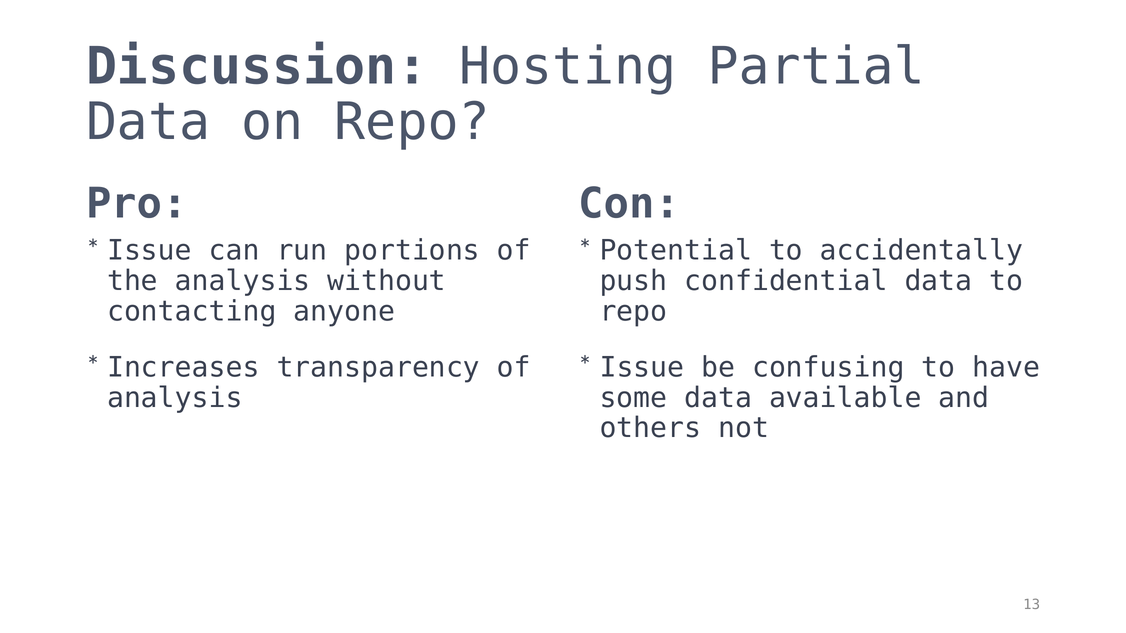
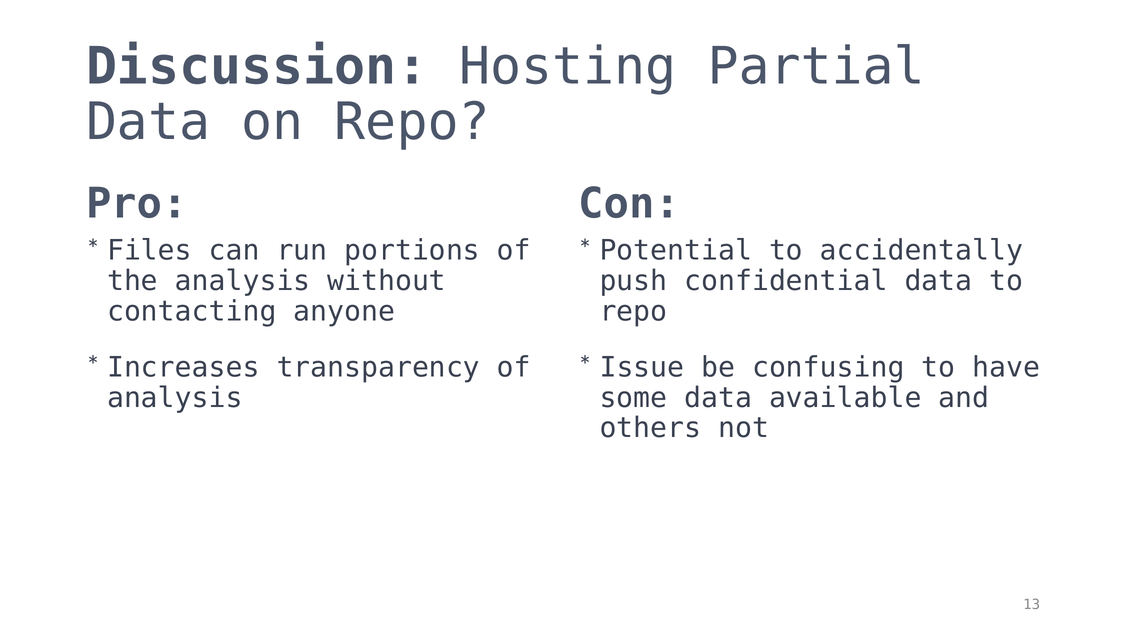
Issue: Issue -> Files (149, 251)
